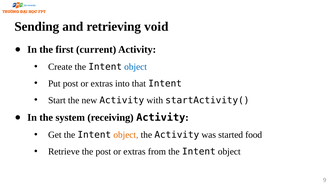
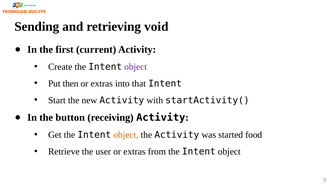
object colour: blue -> purple (136, 67)
Put post: post -> then (71, 83)
system: system -> button (70, 117)
the post: post -> user (103, 151)
